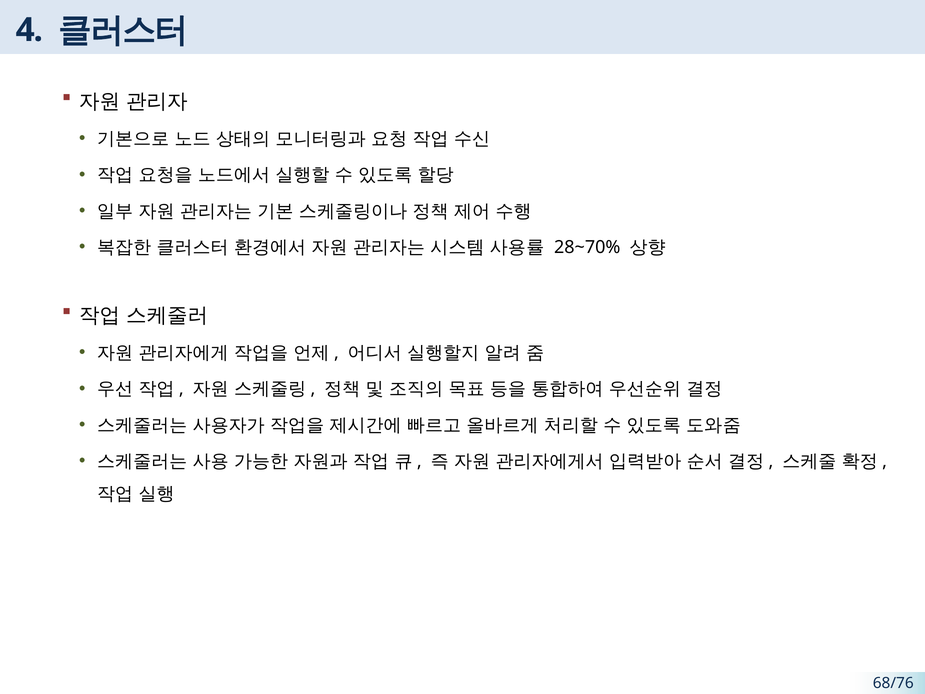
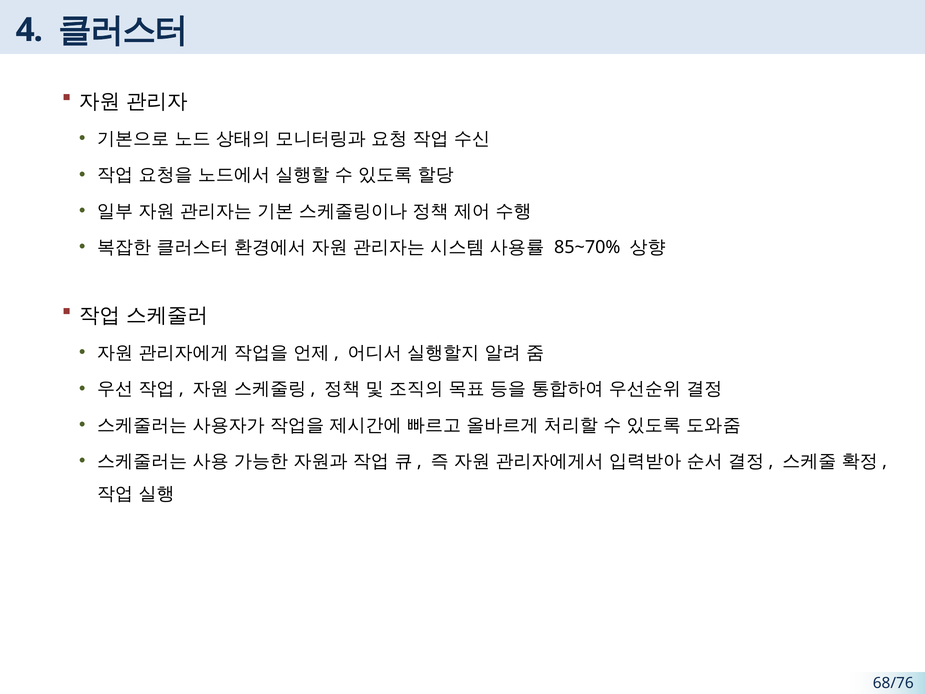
28~70%: 28~70% -> 85~70% (587, 247)
